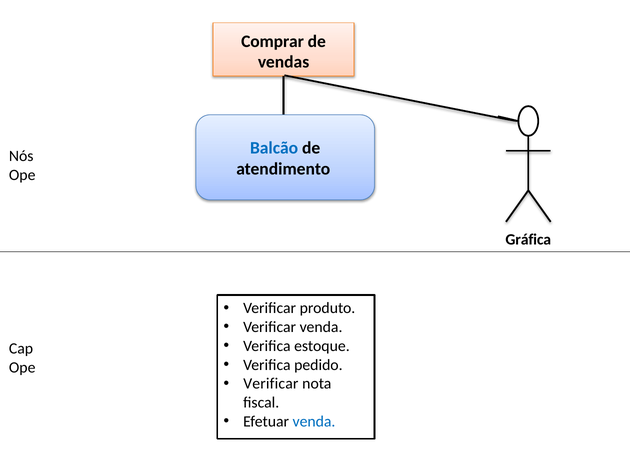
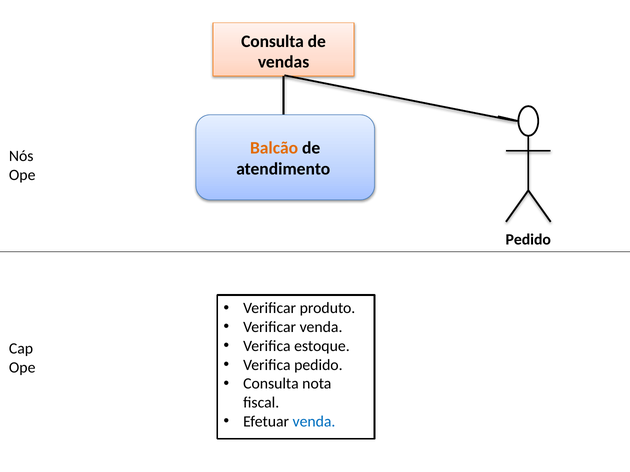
Comprar: Comprar -> Consulta (273, 41)
Balcão colour: blue -> orange (274, 148)
Gráfica: Gráfica -> Pedido (528, 240)
Verificar: Verificar -> Consulta (271, 384)
